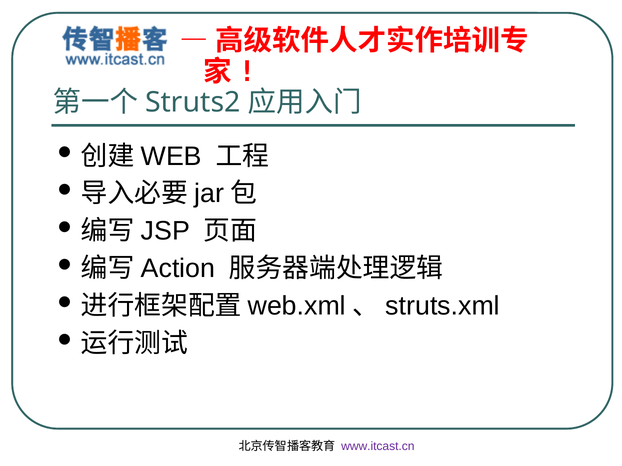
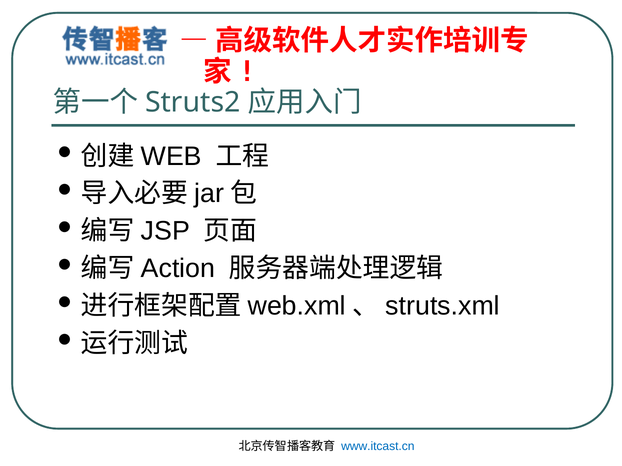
www.itcast.cn colour: purple -> blue (378, 447)
